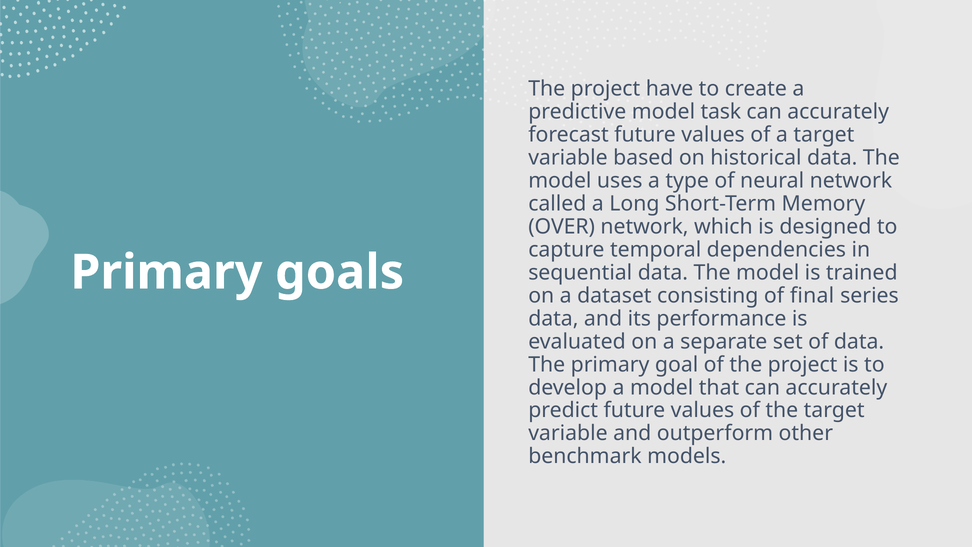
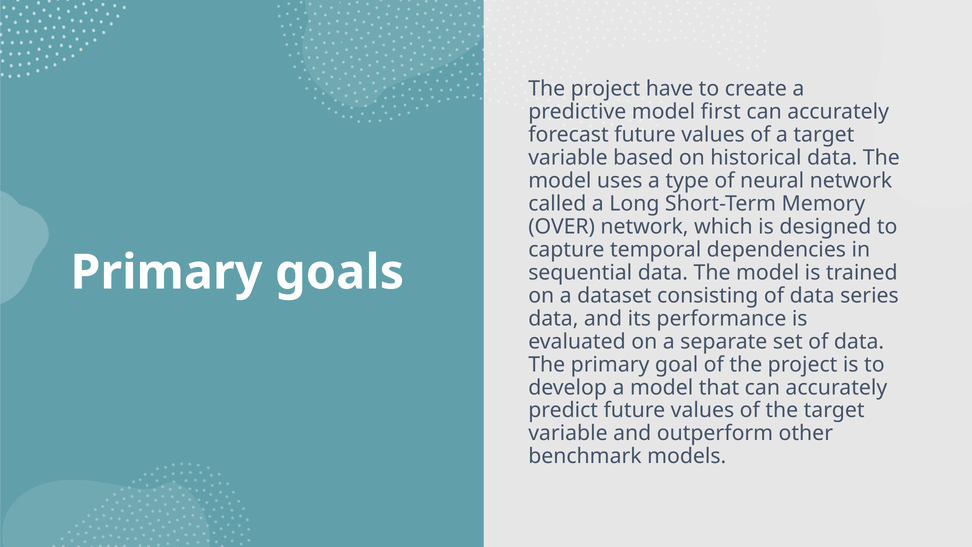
task: task -> first (721, 112)
consisting of final: final -> data (812, 295)
